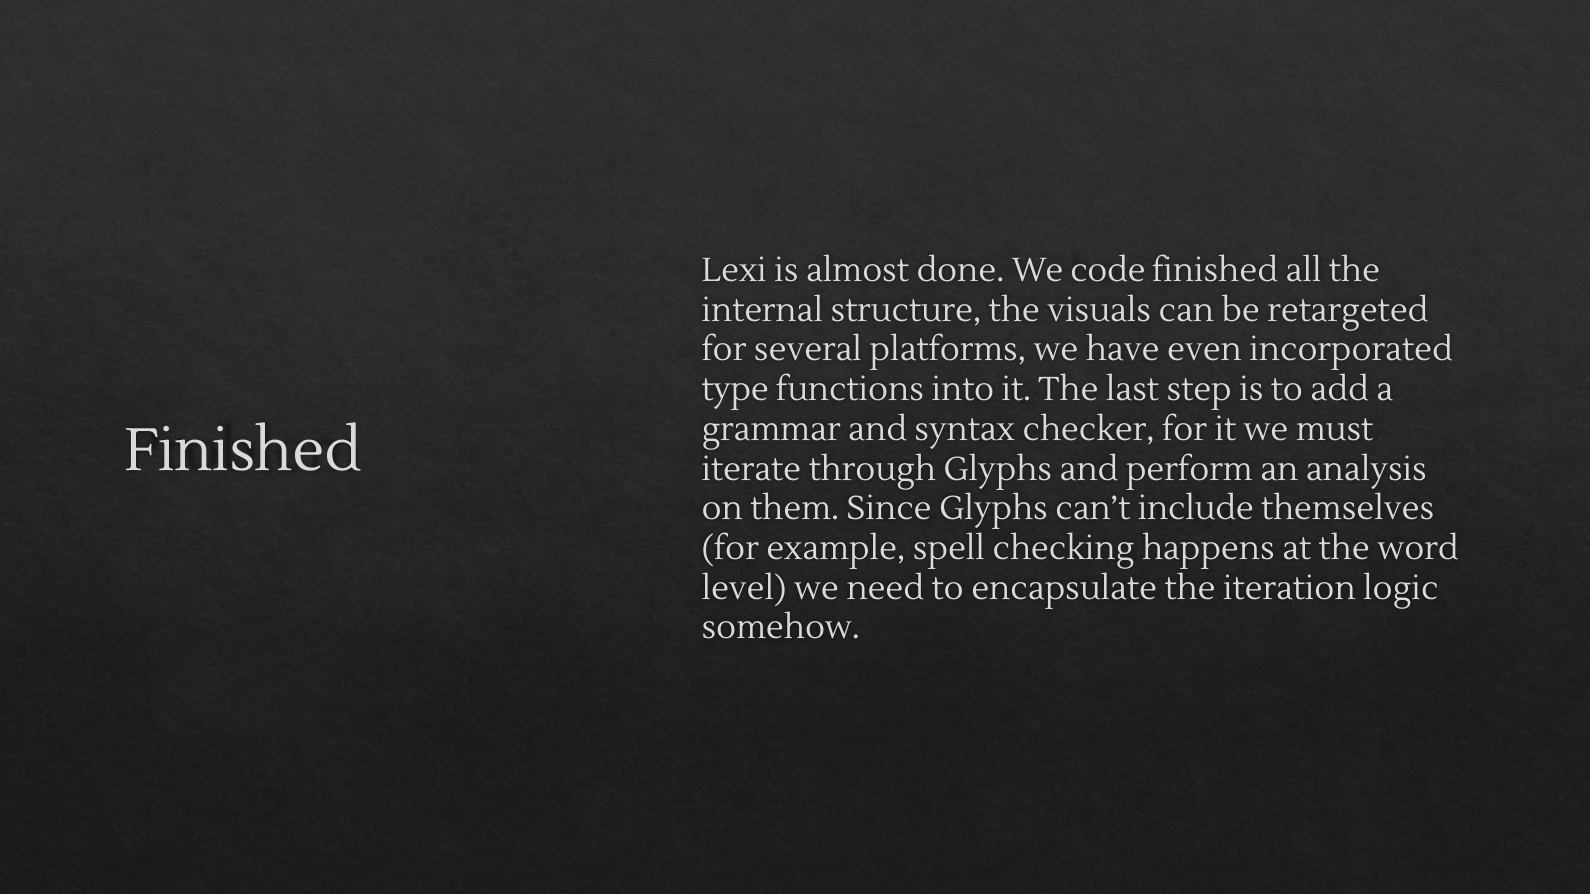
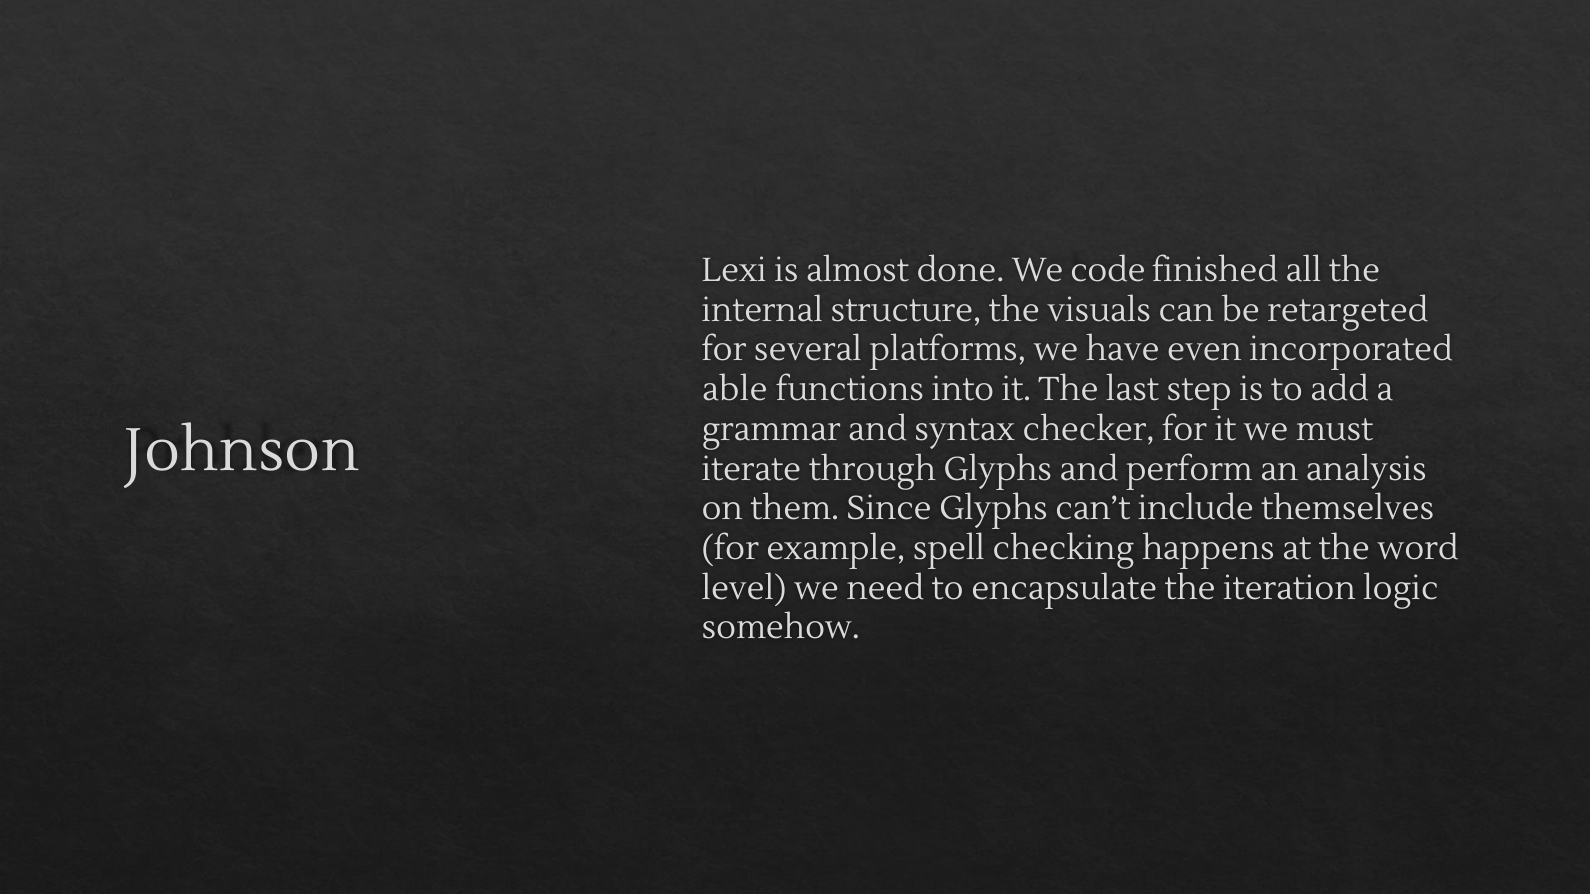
type: type -> able (735, 390)
Finished: Finished -> Johnson (242, 451)
